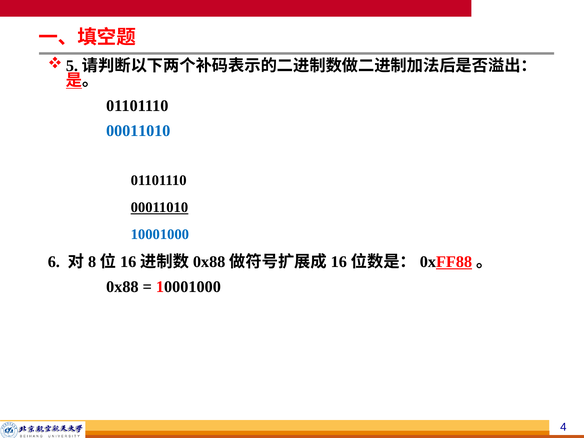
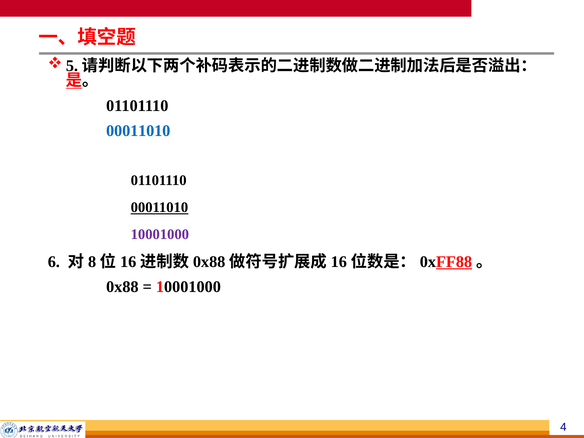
10001000 colour: blue -> purple (160, 234)
